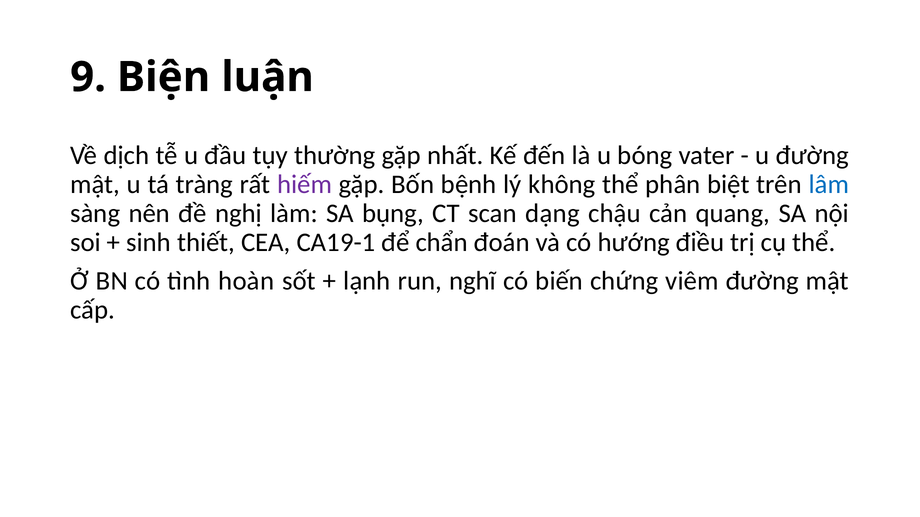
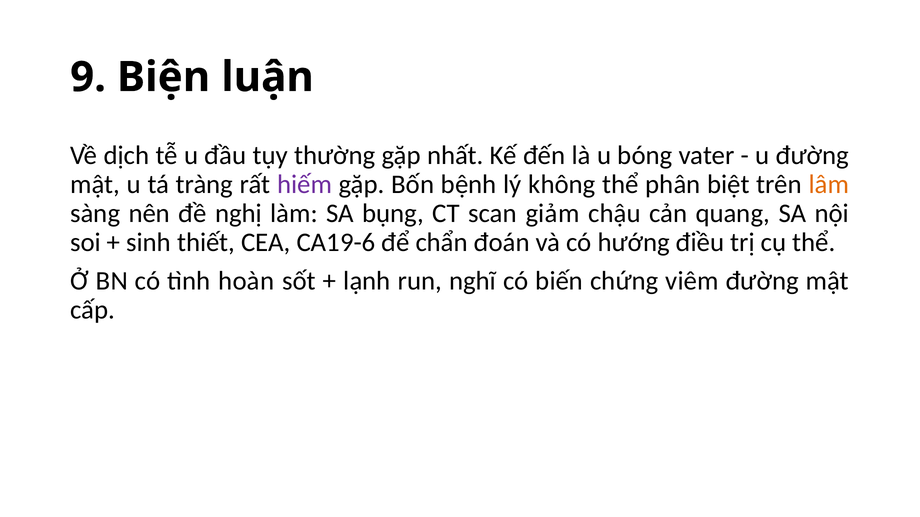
lâm colour: blue -> orange (829, 185)
dạng: dạng -> giảm (553, 214)
CA19-1: CA19-1 -> CA19-6 (336, 243)
